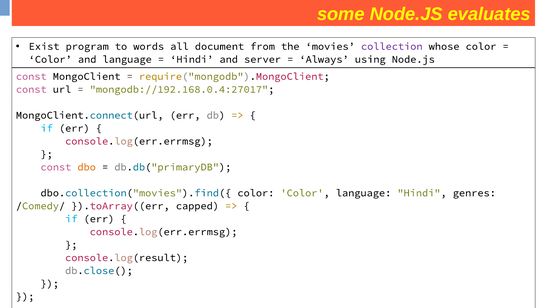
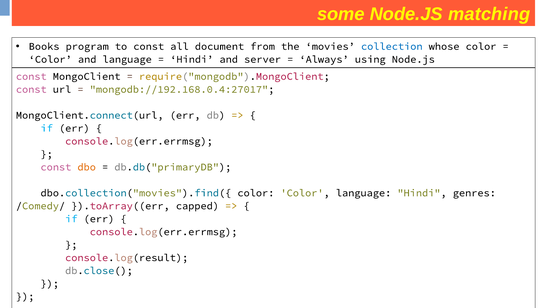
evaluates: evaluates -> matching (489, 14)
Exist: Exist -> Books (44, 46)
to words: words -> const (149, 46)
collection colour: purple -> blue (392, 46)
